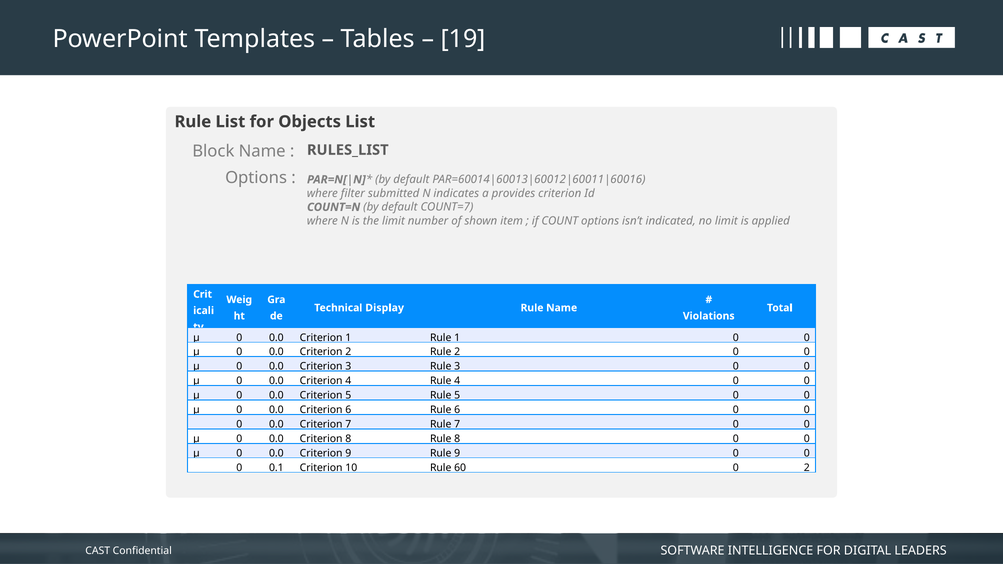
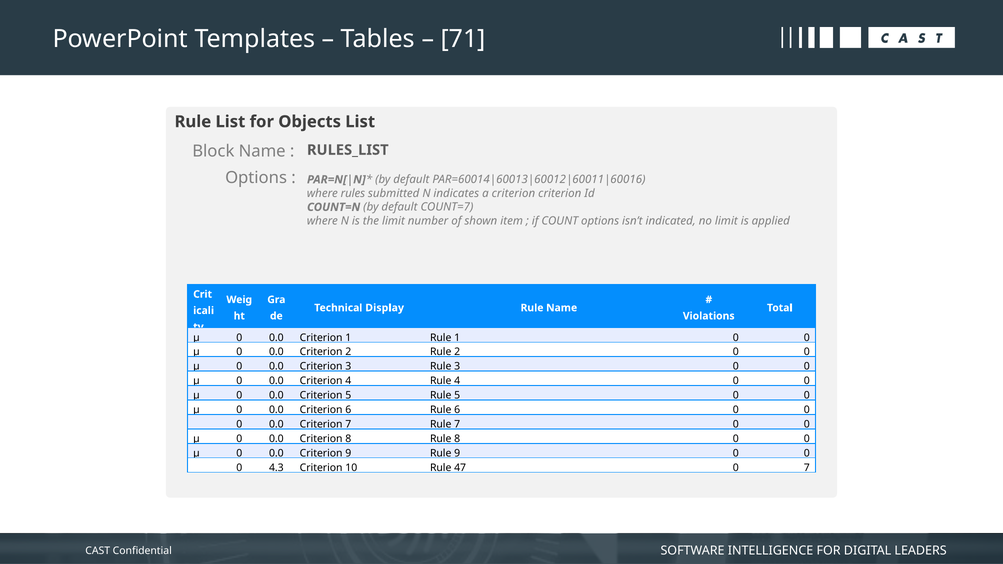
19: 19 -> 71 (463, 39)
filter: filter -> rules (353, 193)
a provides: provides -> criterion (513, 193)
0.1: 0.1 -> 4.3 (276, 468)
60: 60 -> 47 (460, 468)
0 2: 2 -> 7 (807, 468)
